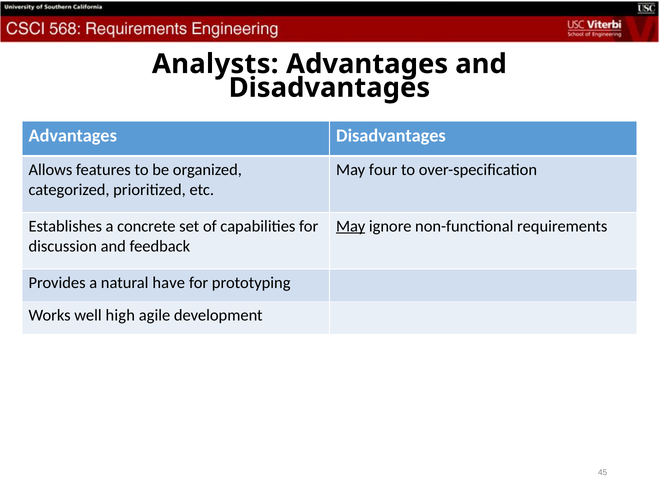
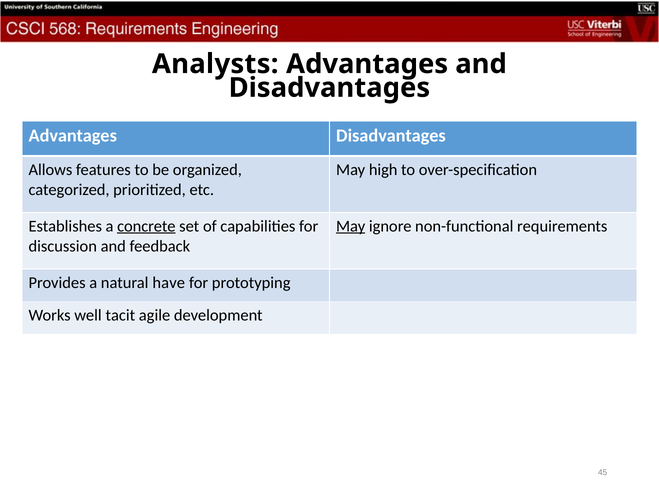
four: four -> high (383, 169)
concrete underline: none -> present (146, 226)
high: high -> tacit (120, 315)
